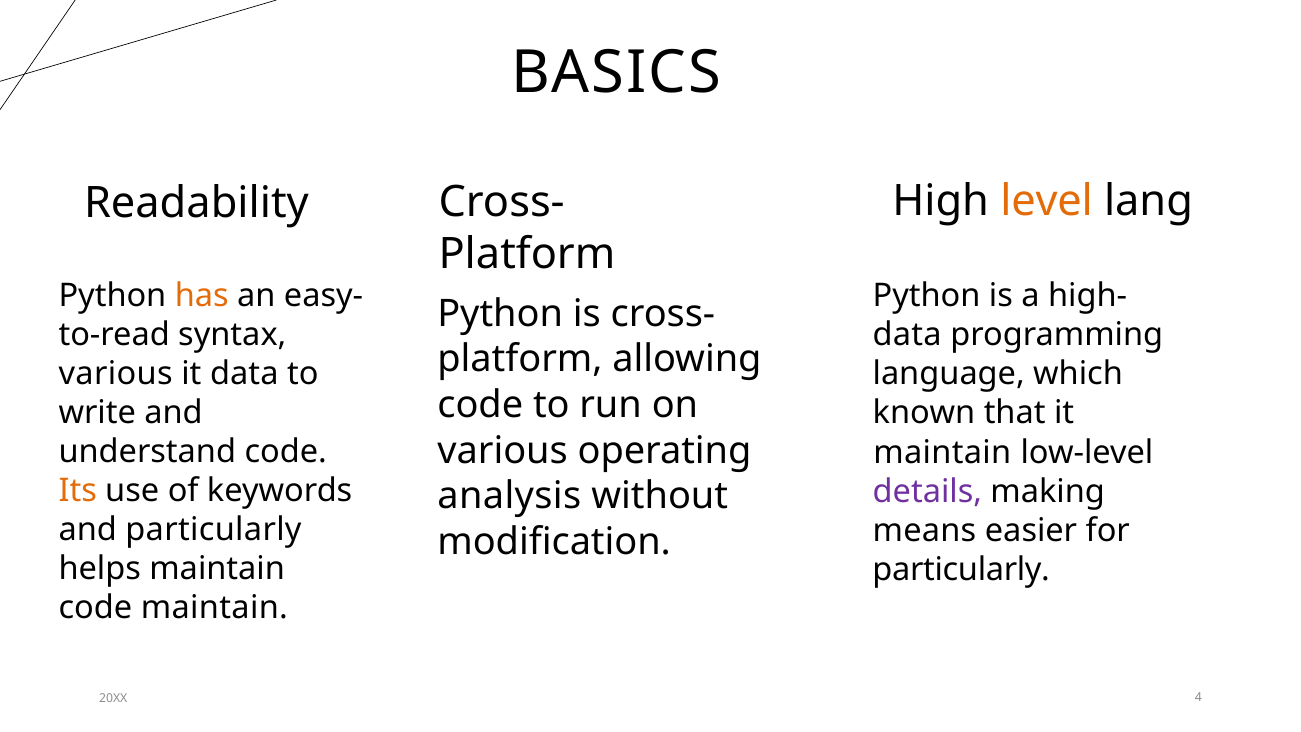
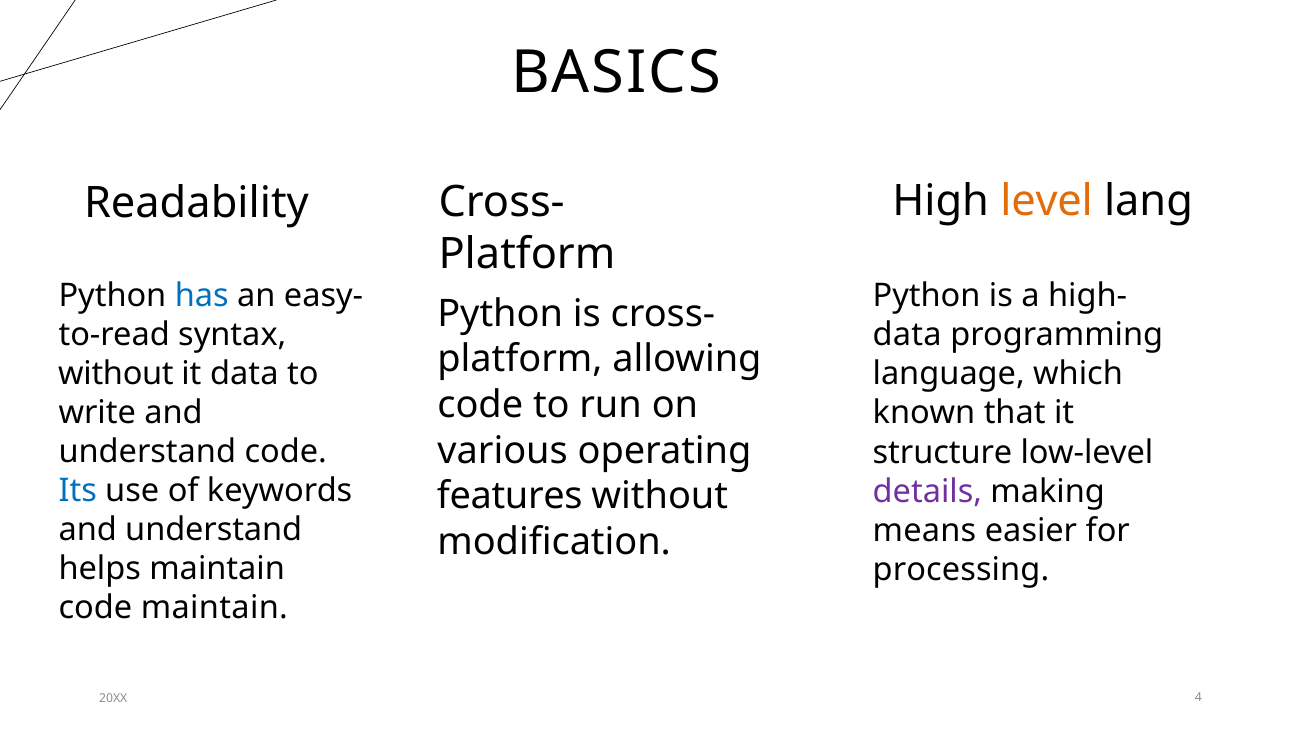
has colour: orange -> blue (202, 296)
various: various -> without (116, 374)
maintain: maintain -> structure (943, 452)
Its colour: orange -> blue (78, 491)
analysis: analysis -> features (510, 496)
particularly: particularly -> understand (214, 530)
particularly: particularly -> processing (961, 569)
